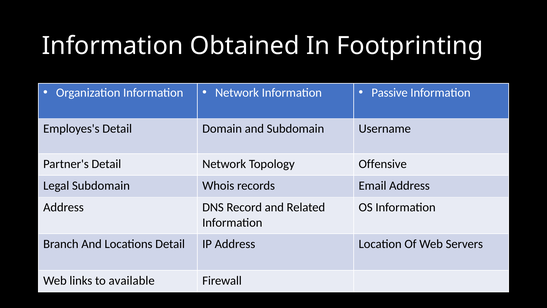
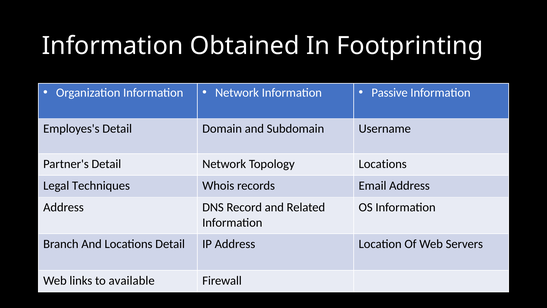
Topology Offensive: Offensive -> Locations (383, 164)
Legal Subdomain: Subdomain -> Techniques (101, 185)
